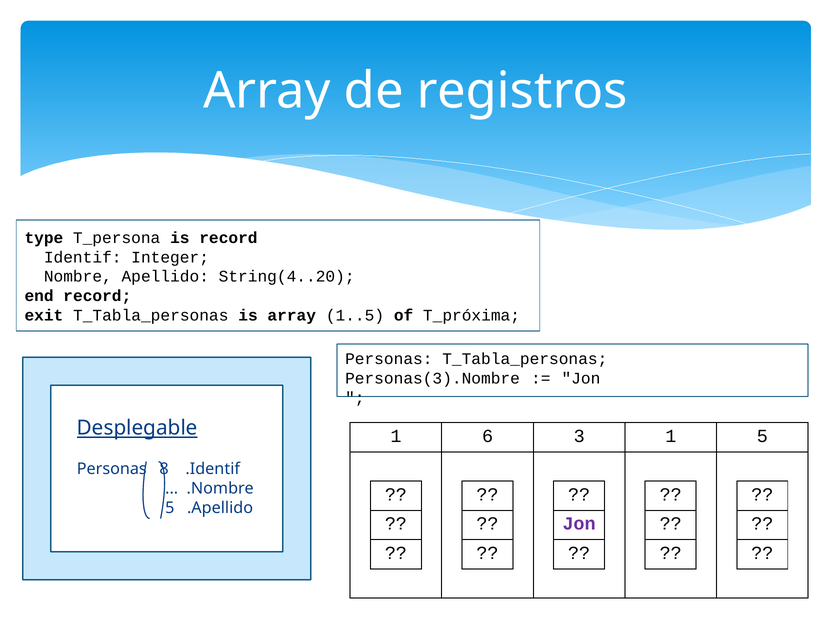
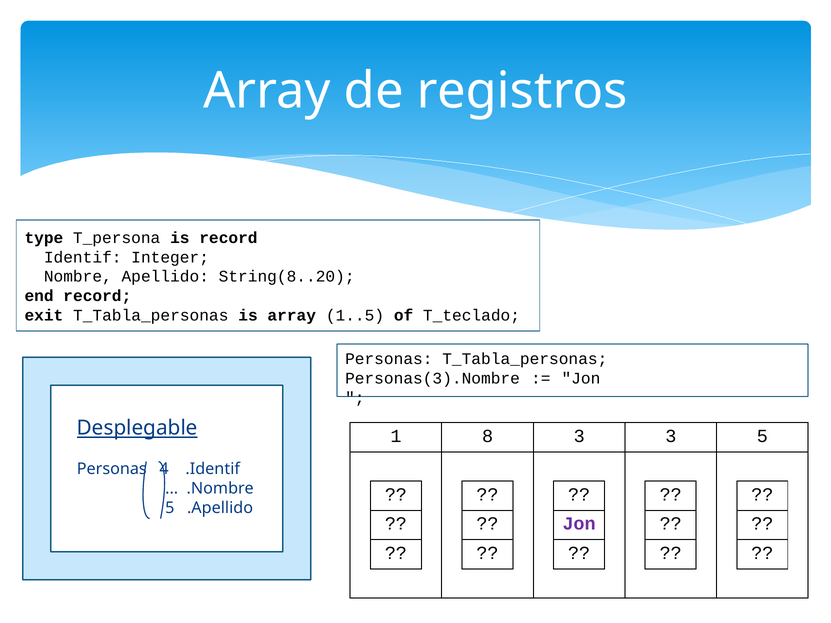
String(4..20: String(4..20 -> String(8..20 (287, 277)
T_próxima: T_próxima -> T_teclado (471, 316)
6: 6 -> 8 (488, 436)
3 1: 1 -> 3 (671, 436)
8: 8 -> 4 (164, 469)
